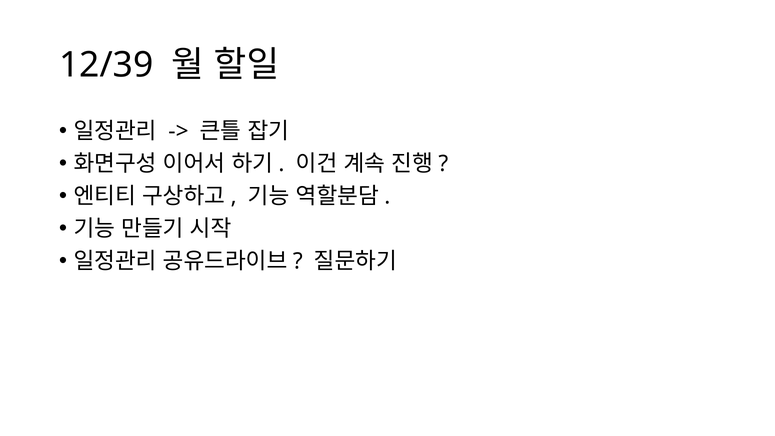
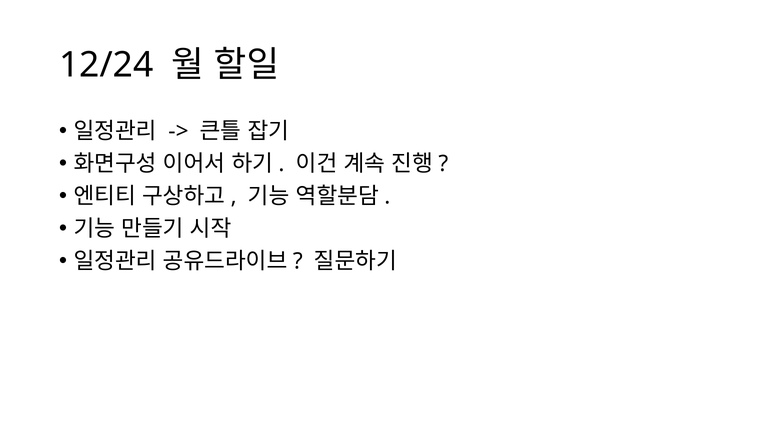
12/39: 12/39 -> 12/24 (106, 65)
